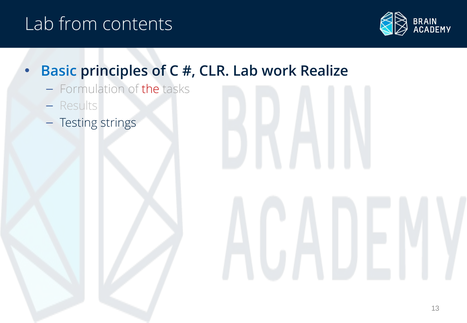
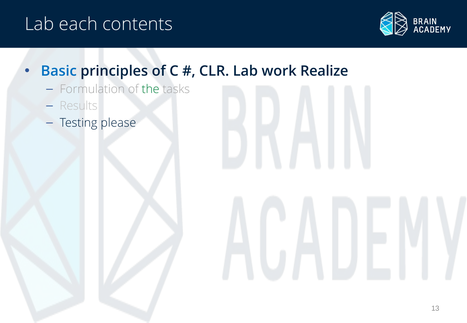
from: from -> each (78, 24)
the colour: red -> green (151, 89)
strings: strings -> please (118, 123)
